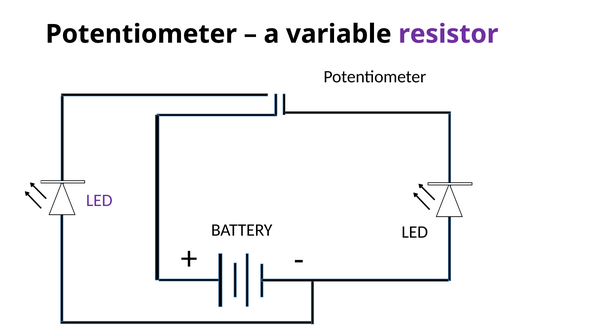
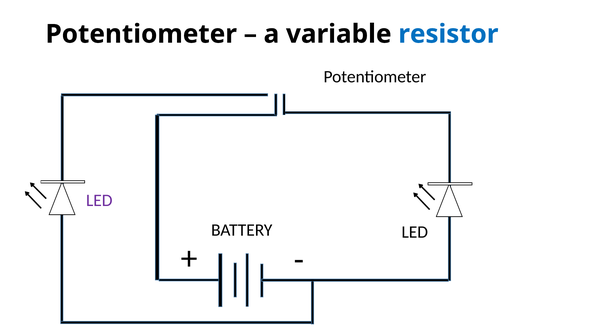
resistor colour: purple -> blue (448, 34)
